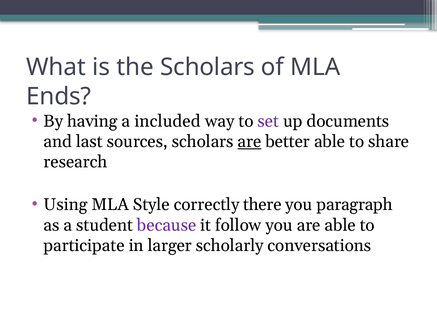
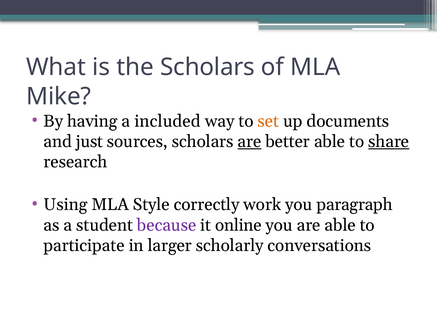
Ends: Ends -> Mike (59, 96)
set colour: purple -> orange (268, 121)
last: last -> just (89, 141)
share underline: none -> present (389, 141)
there: there -> work (262, 204)
follow: follow -> online (238, 225)
